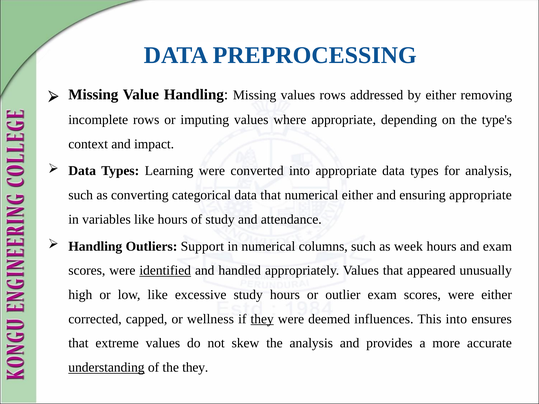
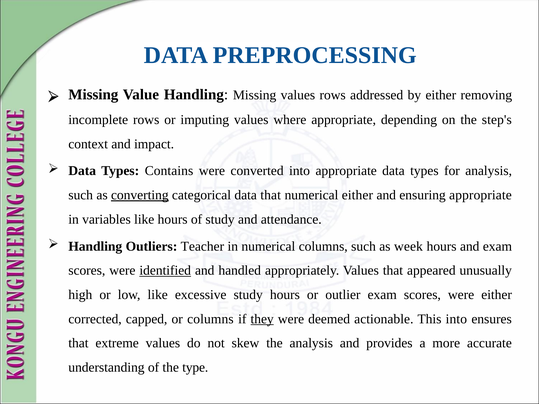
type's: type's -> step's (497, 120)
Learning: Learning -> Contains (169, 171)
converting underline: none -> present (140, 195)
Support: Support -> Teacher (202, 246)
or wellness: wellness -> columns (210, 319)
influences: influences -> actionable (384, 319)
understanding underline: present -> none (106, 368)
the they: they -> type (195, 368)
